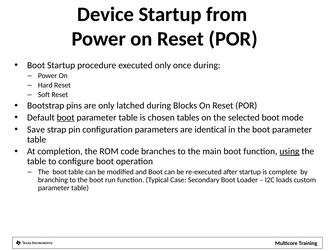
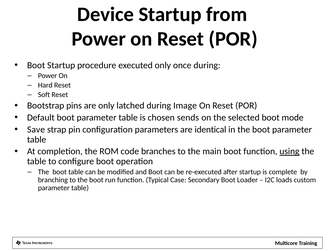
Blocks: Blocks -> Image (185, 106)
boot underline: present -> none (66, 118)
tables: tables -> sends (188, 118)
